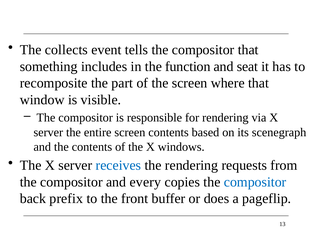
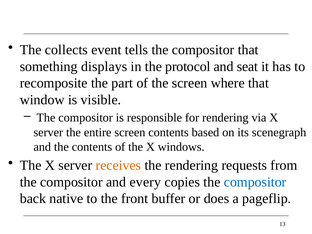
includes: includes -> displays (104, 66)
function: function -> protocol (188, 66)
receives colour: blue -> orange (118, 165)
prefix: prefix -> native (66, 199)
